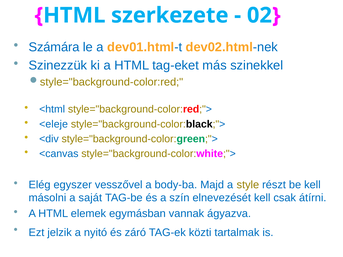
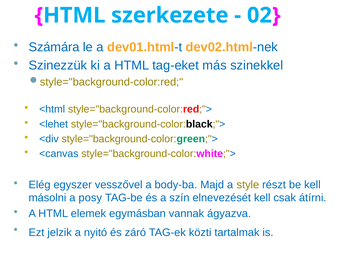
<eleje: <eleje -> <lehet (54, 124)
saját: saját -> posy (90, 198)
